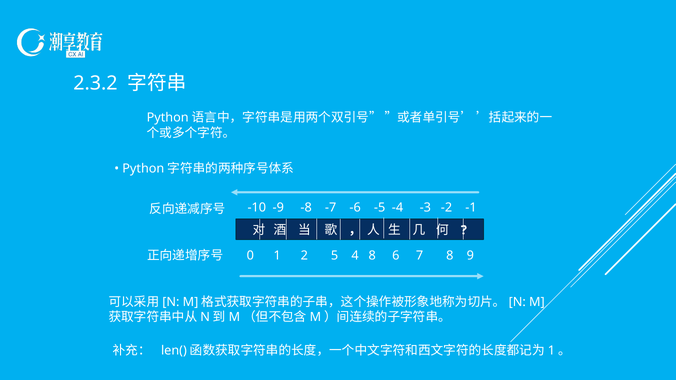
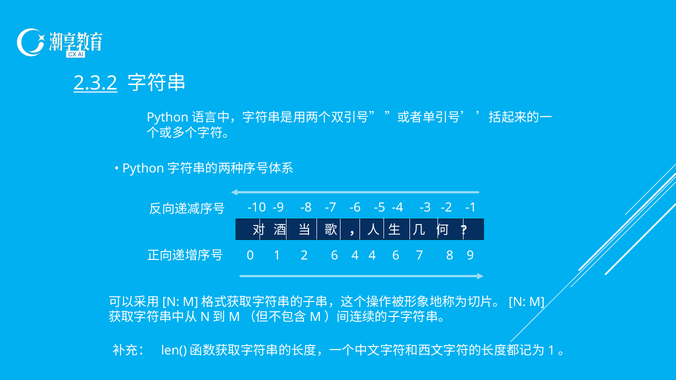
2.3.2 underline: none -> present (95, 83)
2 5: 5 -> 6 (335, 256)
4 8: 8 -> 4 (372, 256)
